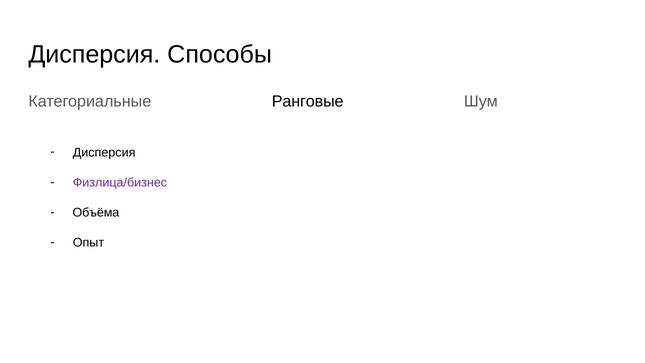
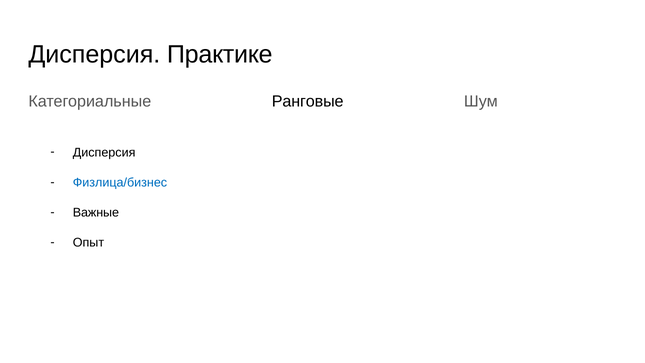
Способы: Способы -> Практике (220, 55)
Физлица/бизнес colour: purple -> blue (120, 182)
Объёма: Объёма -> Важные (96, 213)
